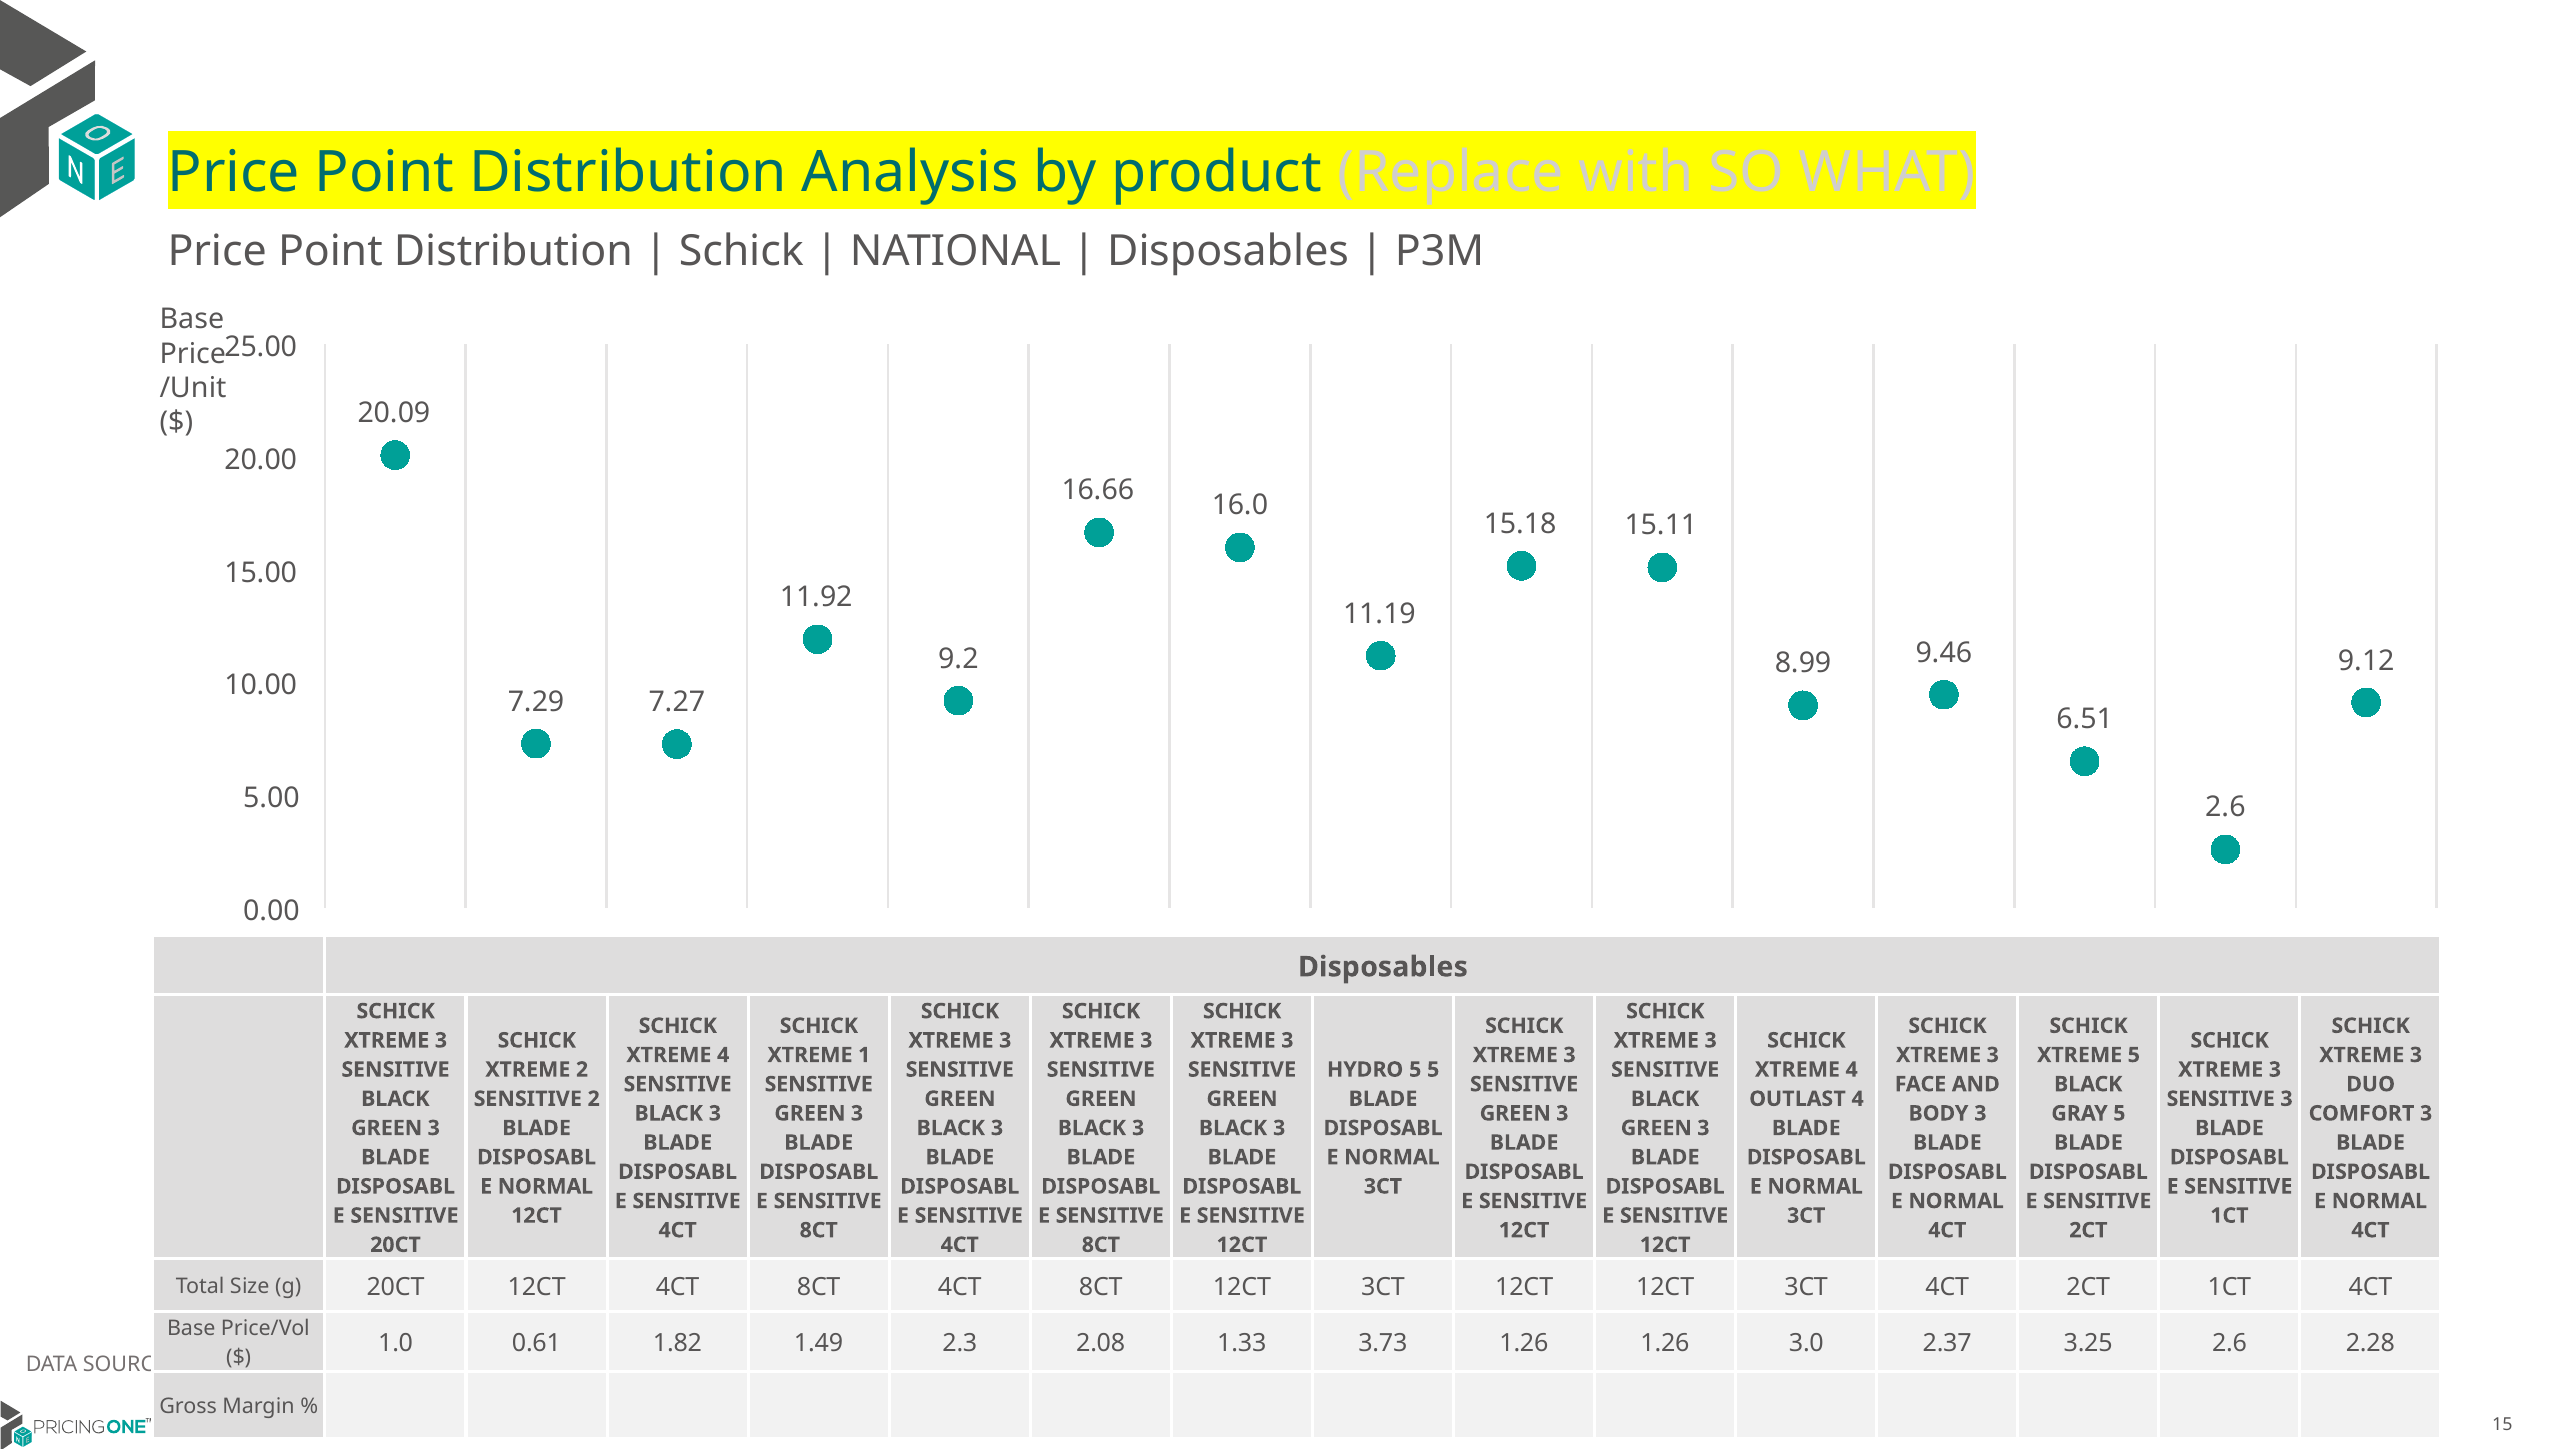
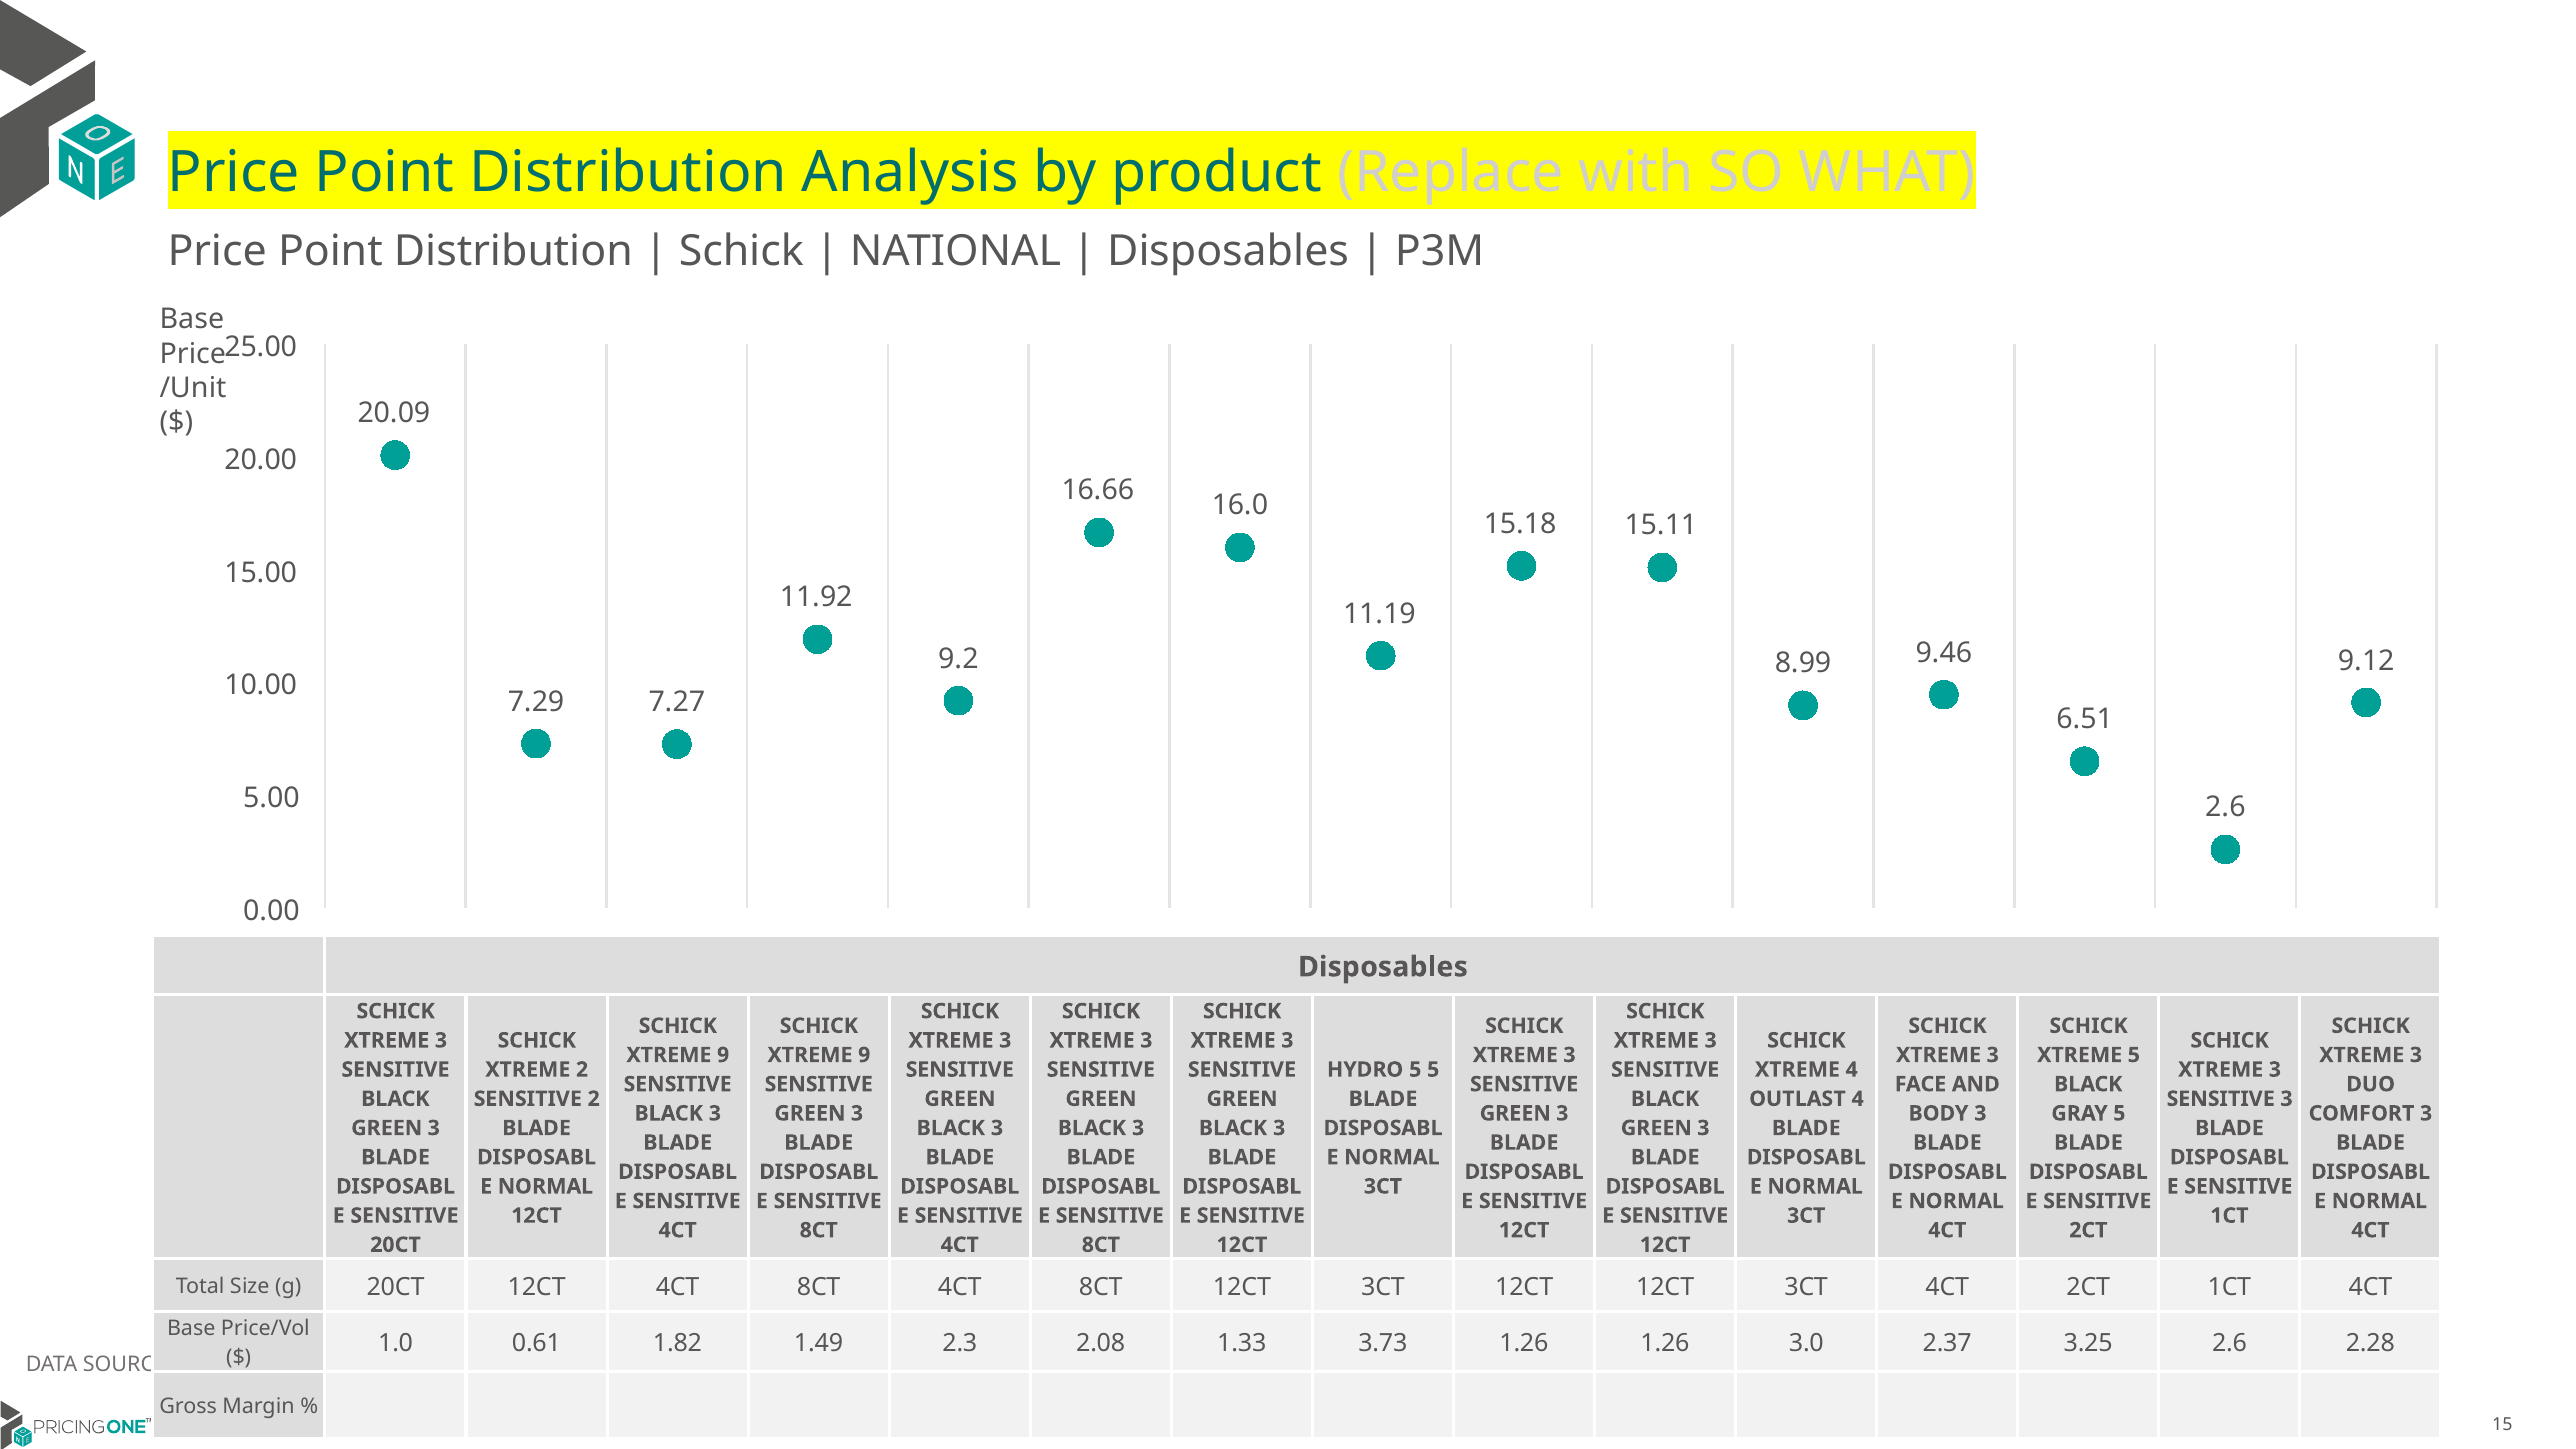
4: 4 -> 9 (723, 1055)
1: 1 -> 9 (864, 1055)
